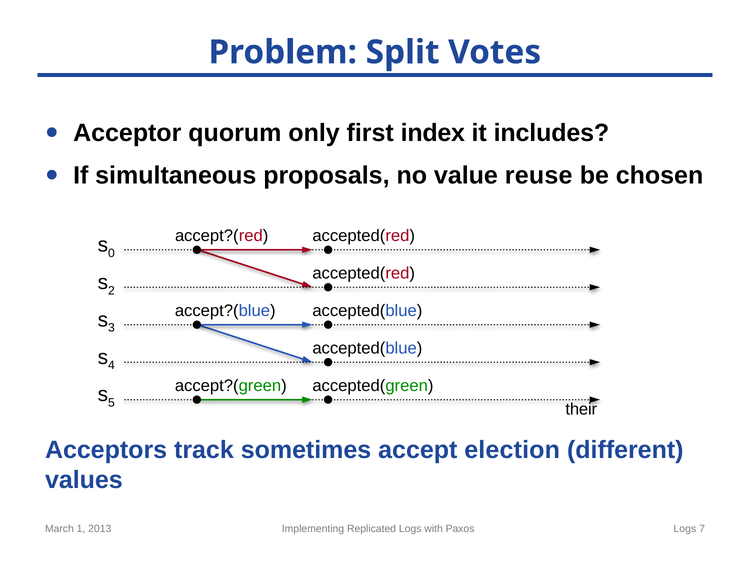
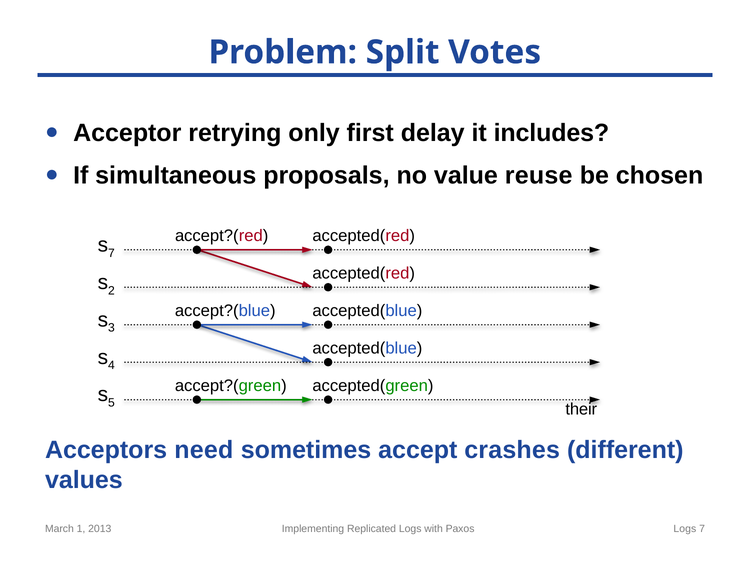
quorum: quorum -> retrying (235, 133)
index: index -> delay (433, 133)
0: 0 -> 7 (111, 253)
track: track -> need (204, 450)
election: election -> crashes (512, 450)
